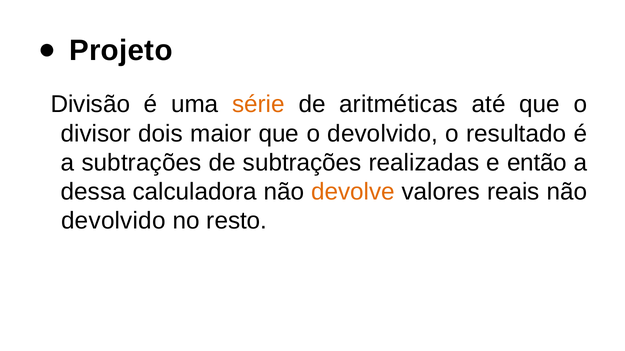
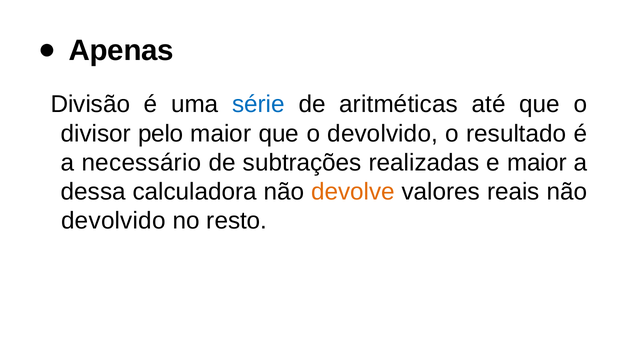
Projeto: Projeto -> Apenas (121, 51)
série colour: orange -> blue (259, 105)
dois: dois -> pelo (161, 134)
a subtrações: subtrações -> necessário (141, 163)
e então: então -> maior (537, 163)
